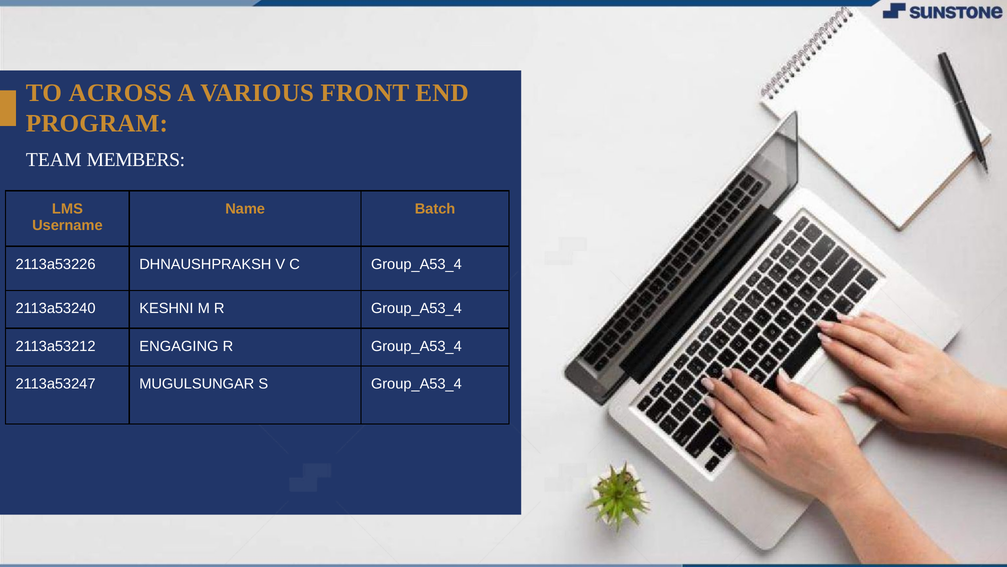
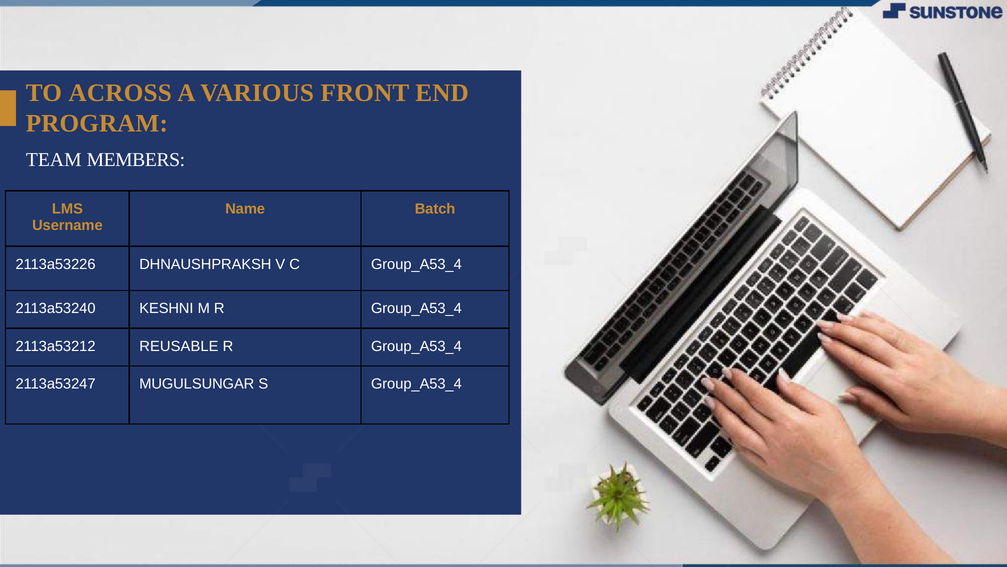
ENGAGING: ENGAGING -> REUSABLE (179, 346)
